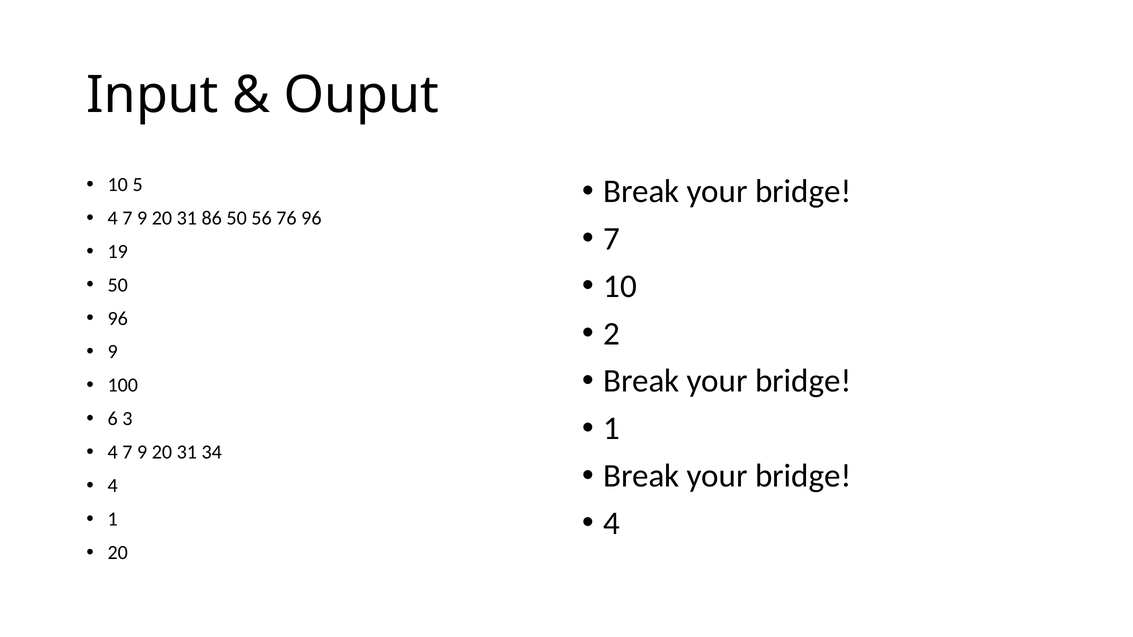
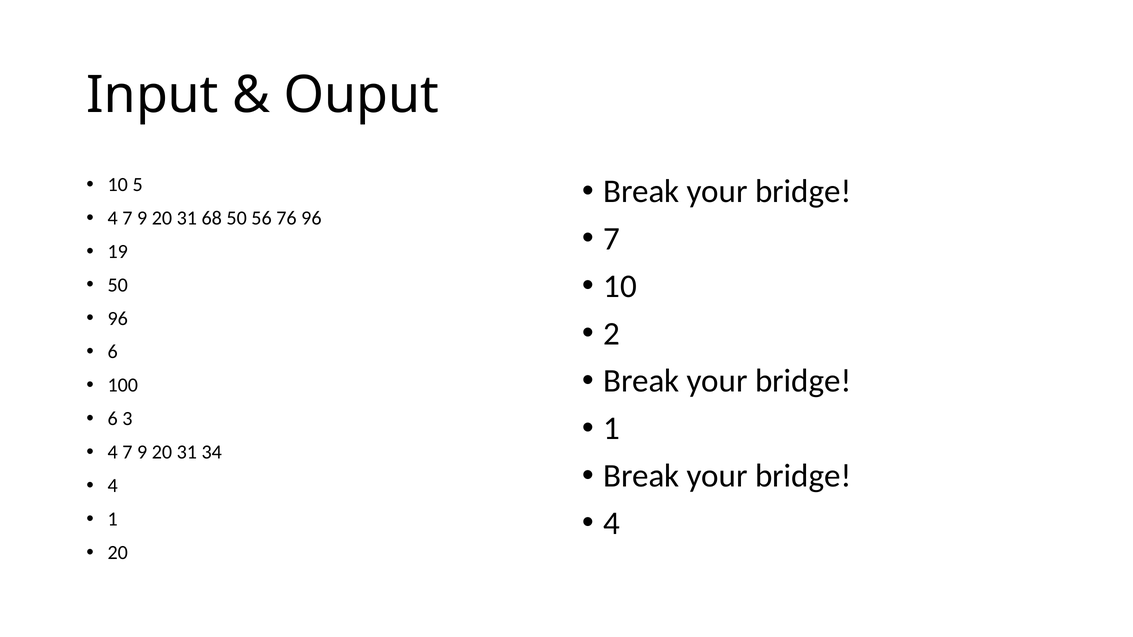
86: 86 -> 68 (212, 218)
9: 9 -> 6 (113, 352)
